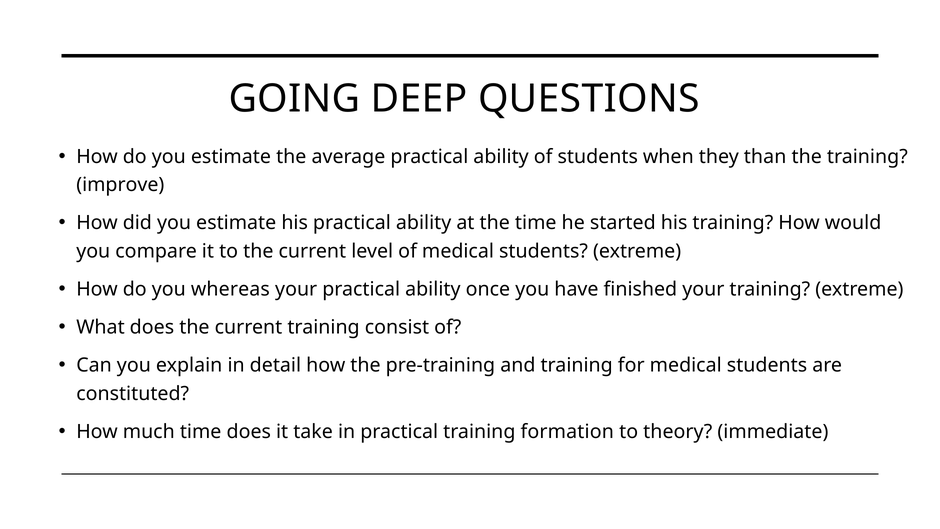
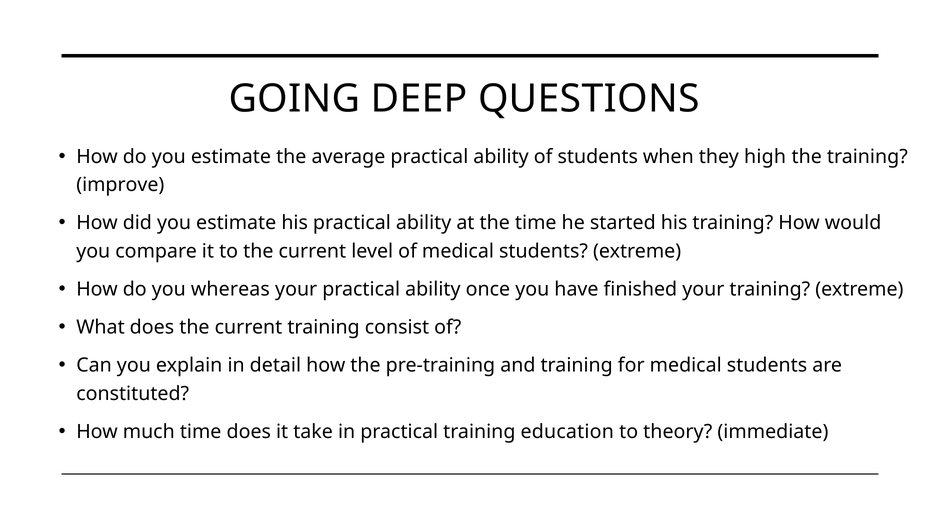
than: than -> high (765, 157)
formation: formation -> education (567, 431)
